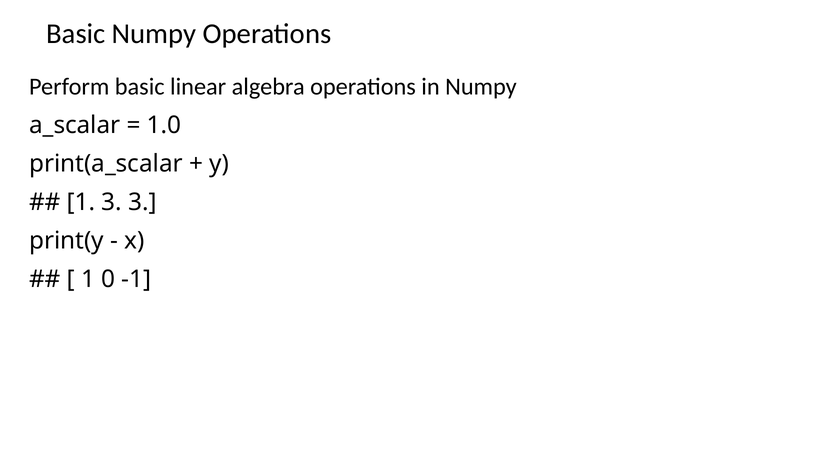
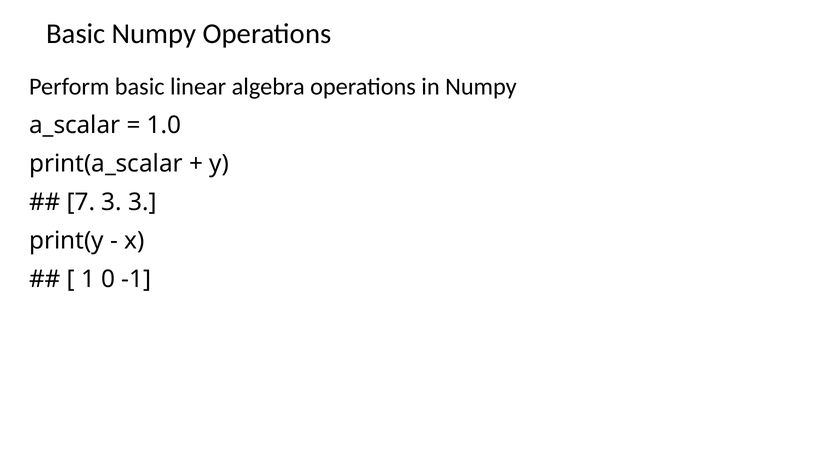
1: 1 -> 7 (81, 202)
